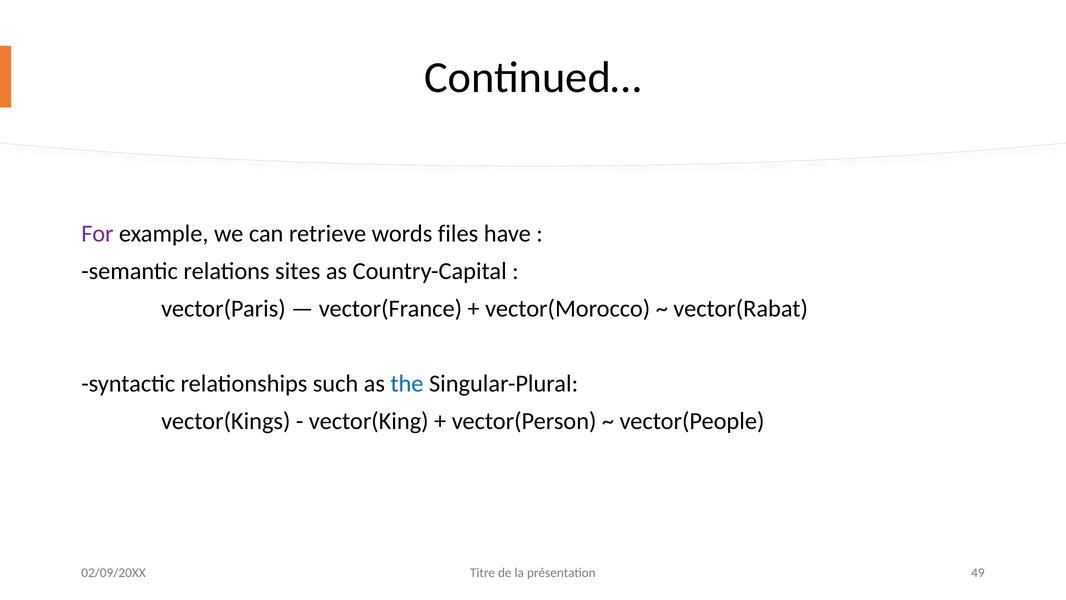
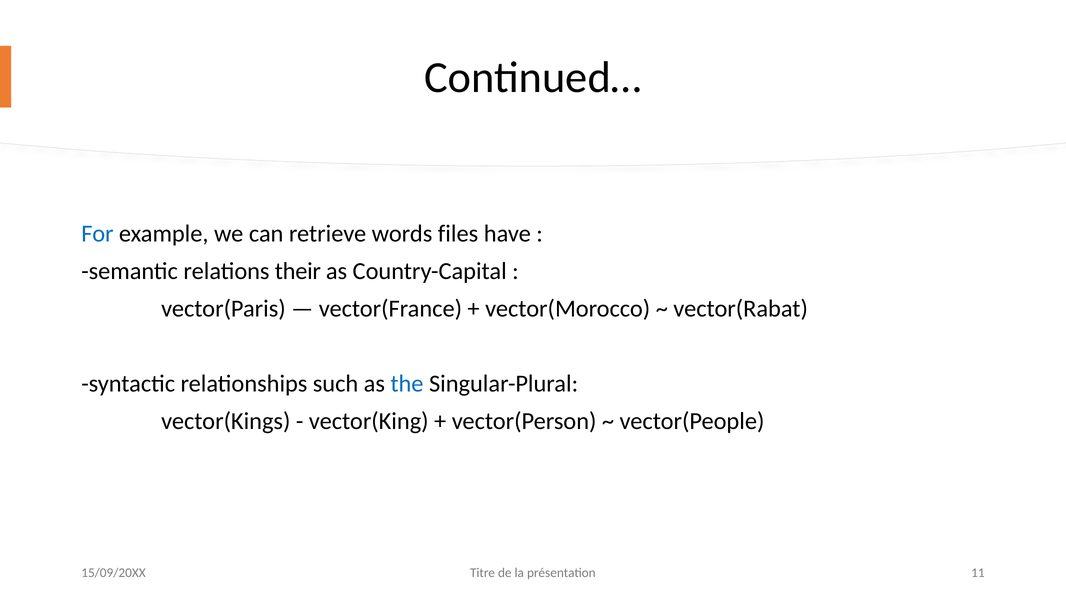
For colour: purple -> blue (97, 234)
sites: sites -> their (298, 271)
02/09/20XX: 02/09/20XX -> 15/09/20XX (114, 573)
49: 49 -> 11 (978, 572)
